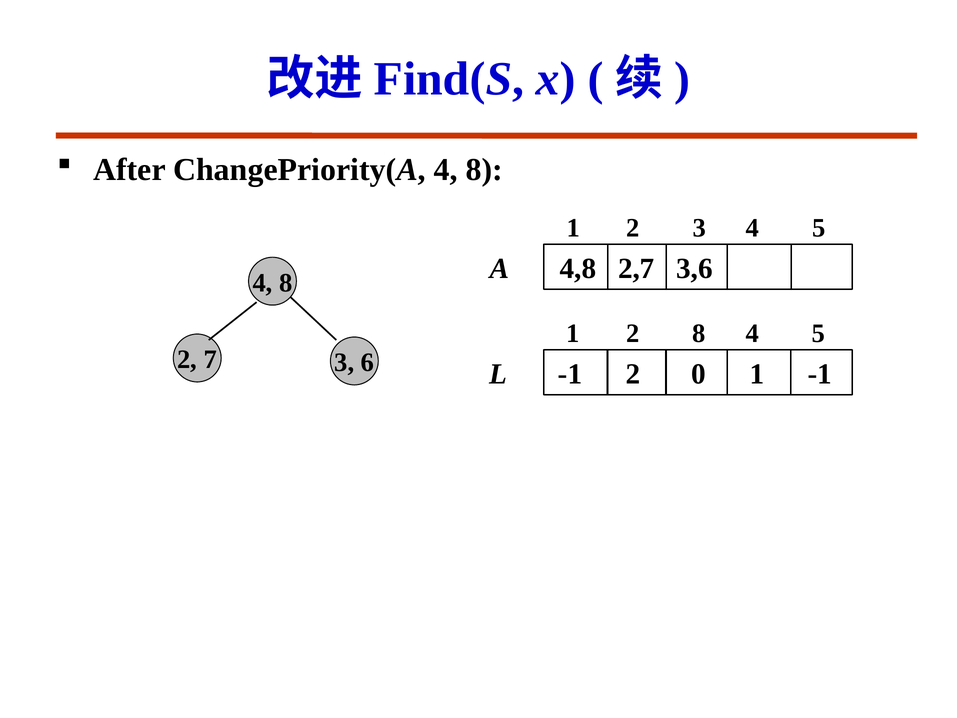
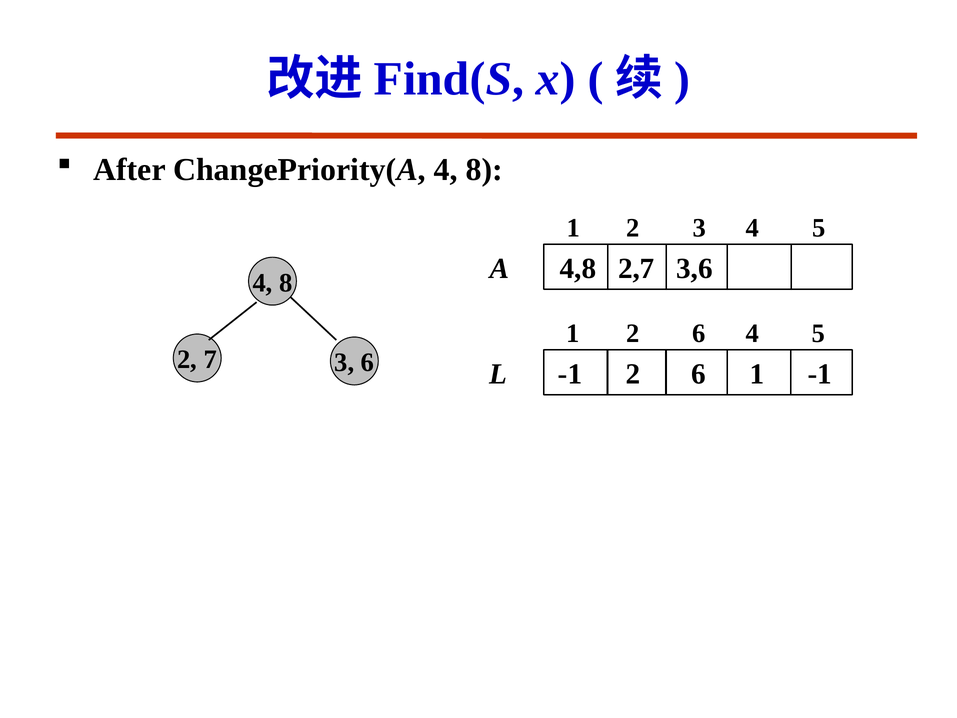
1 2 8: 8 -> 6 (699, 334)
-1 2 0: 0 -> 6 (699, 374)
